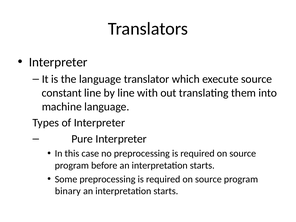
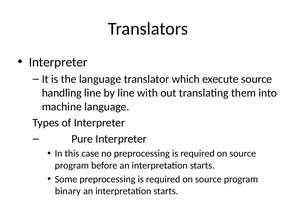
constant: constant -> handling (62, 93)
